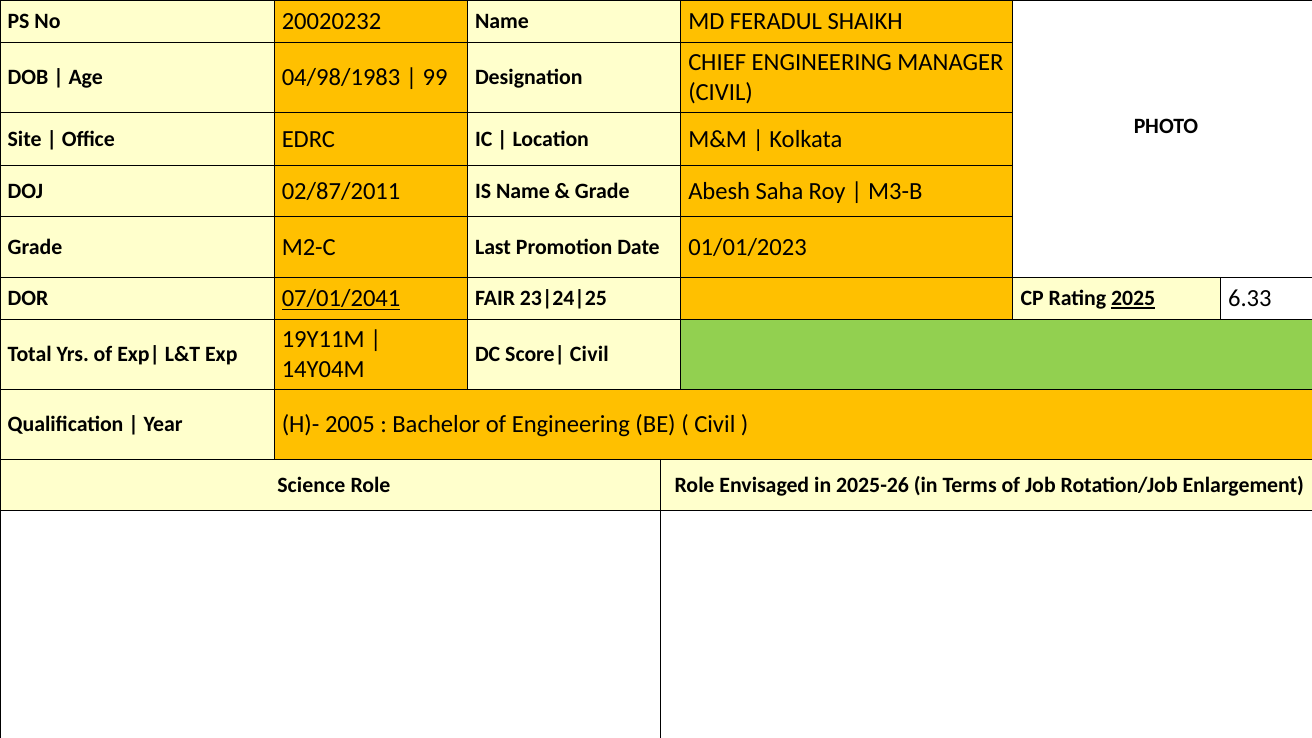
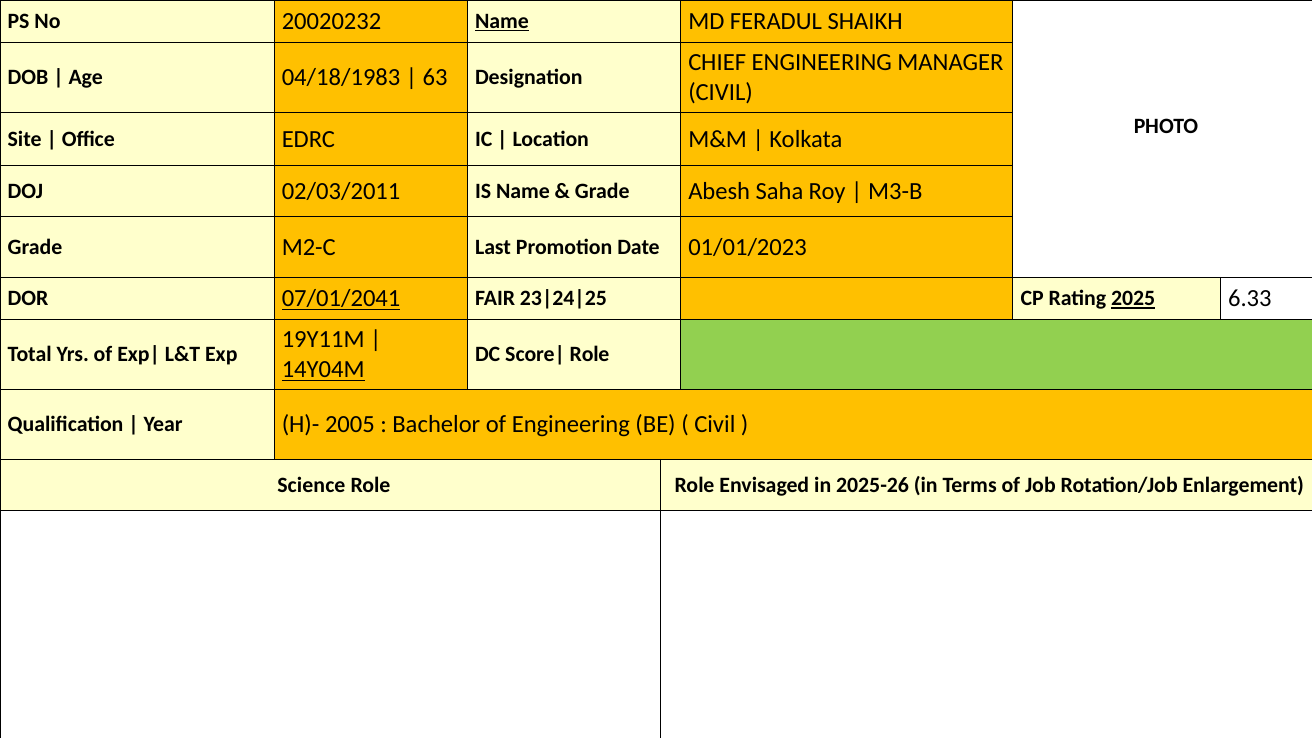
Name underline: none -> present (502, 21)
04/98/1983: 04/98/1983 -> 04/18/1983 (341, 77)
99: 99 -> 63 (435, 77)
02/87/2011: 02/87/2011 -> 02/03/2011 (341, 191)
Civil: Civil -> Role (590, 355)
14Y04M underline: none -> present (323, 370)
